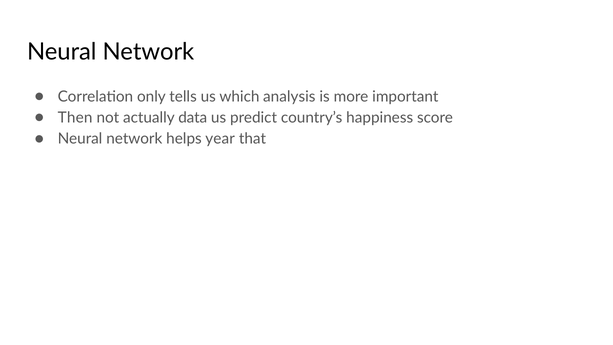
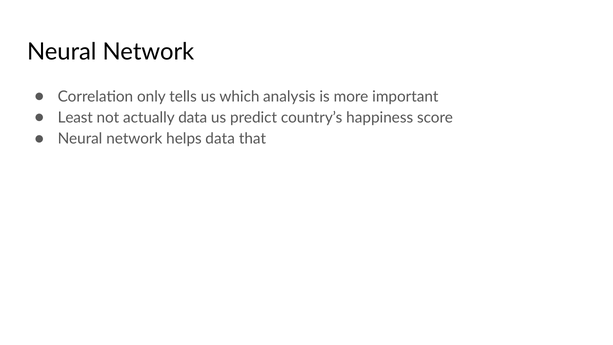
Then: Then -> Least (75, 118)
helps year: year -> data (220, 139)
